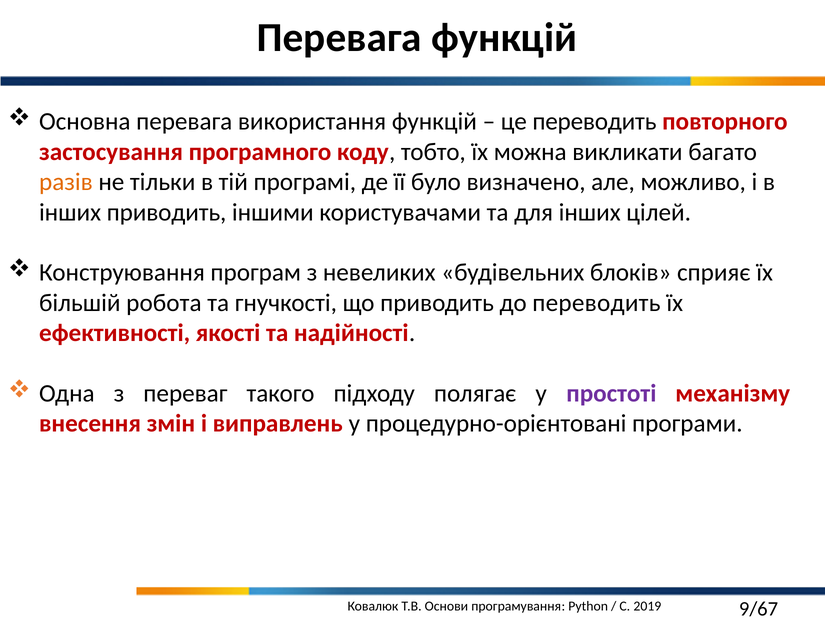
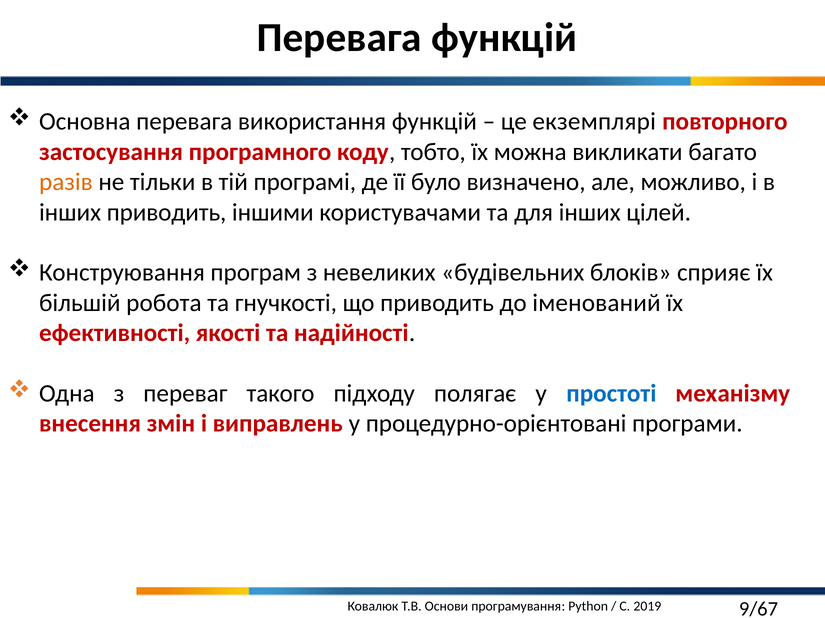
це переводить: переводить -> екземплярі (594, 122)
до переводить: переводить -> іменований (596, 303)
простоті colour: purple -> blue (611, 394)
